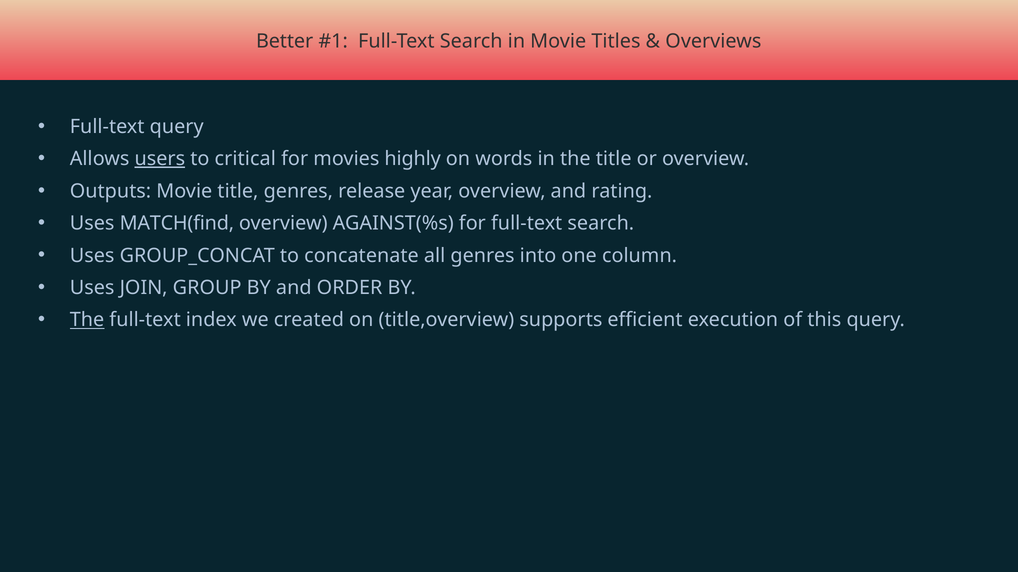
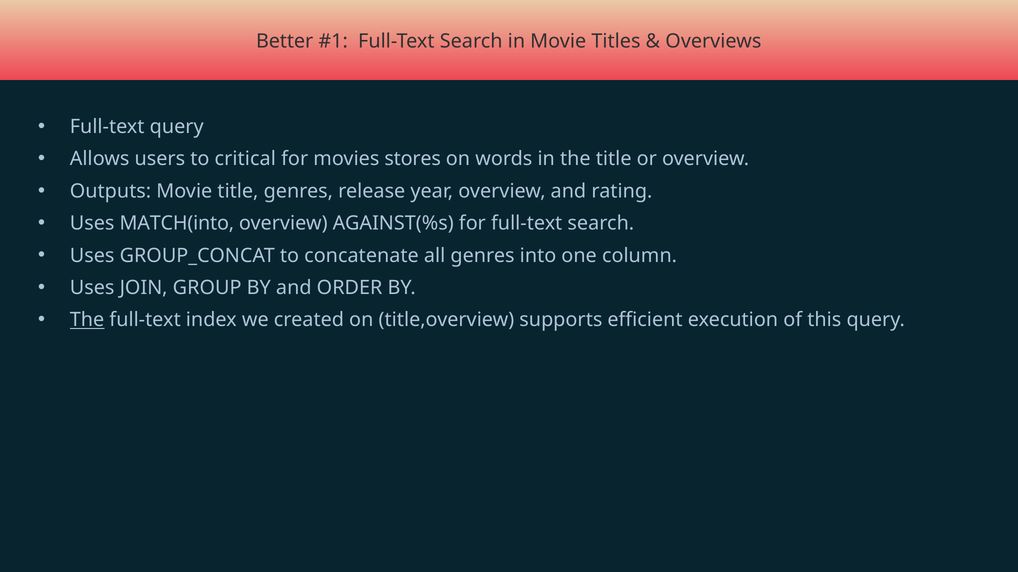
users underline: present -> none (160, 159)
highly: highly -> stores (413, 159)
MATCH(find: MATCH(find -> MATCH(into (177, 224)
